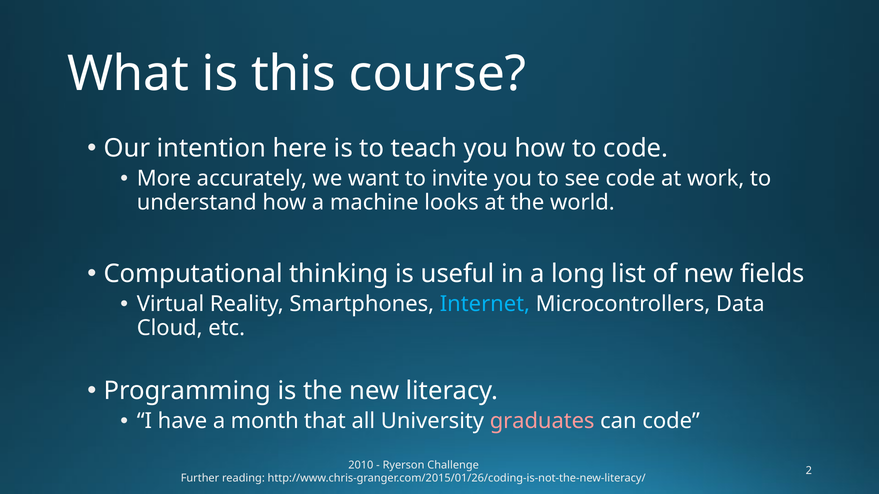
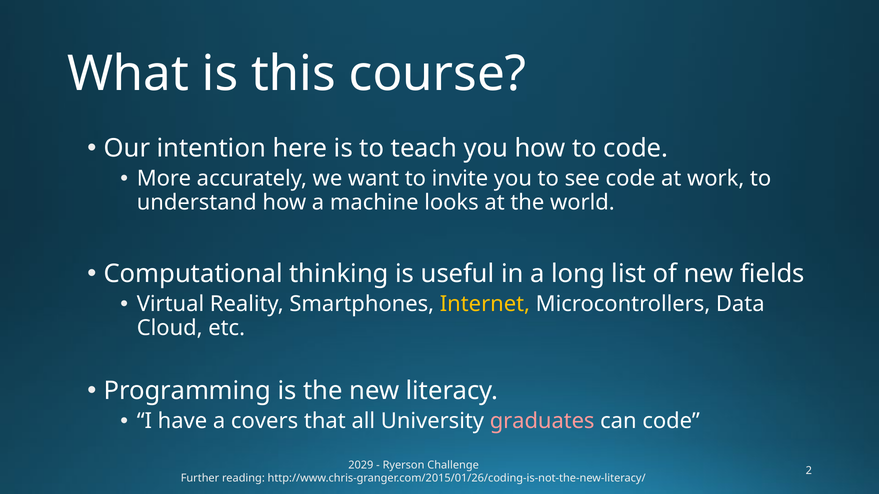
Internet colour: light blue -> yellow (485, 304)
month: month -> covers (265, 422)
2010: 2010 -> 2029 (361, 466)
